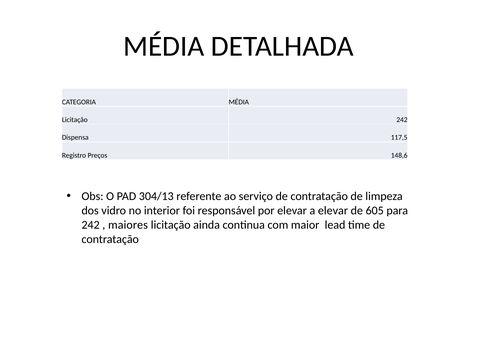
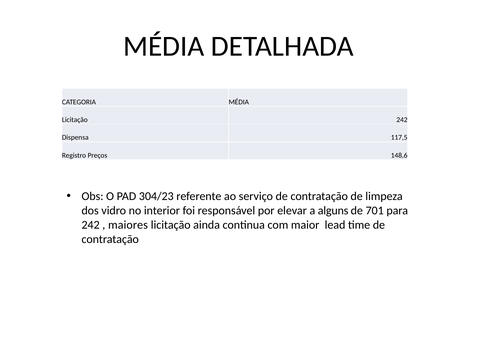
304/13: 304/13 -> 304/23 (156, 197)
a elevar: elevar -> alguns (333, 211)
605: 605 -> 701 (375, 211)
